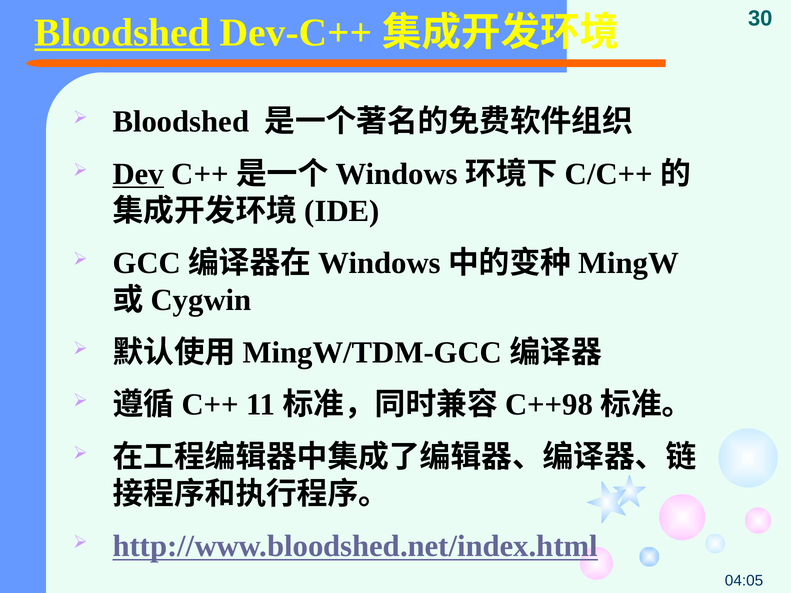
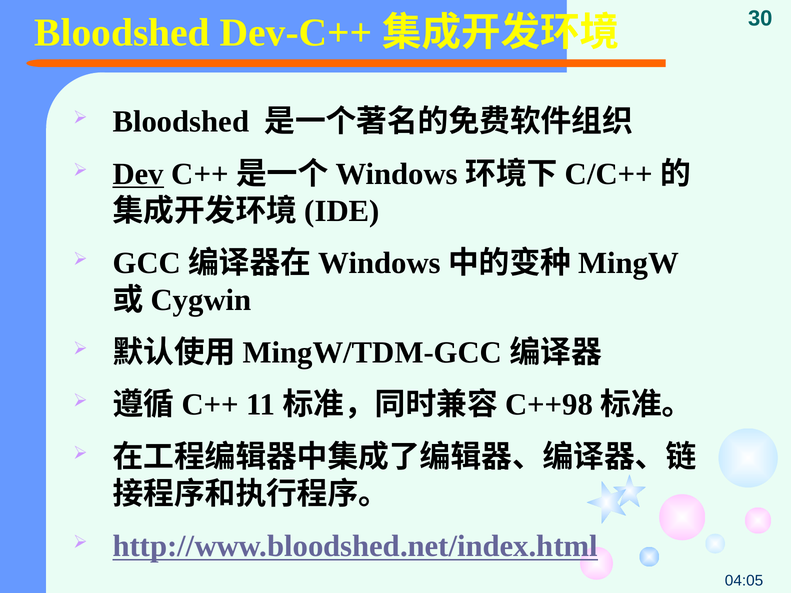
Bloodshed underline: present -> none (122, 33)
